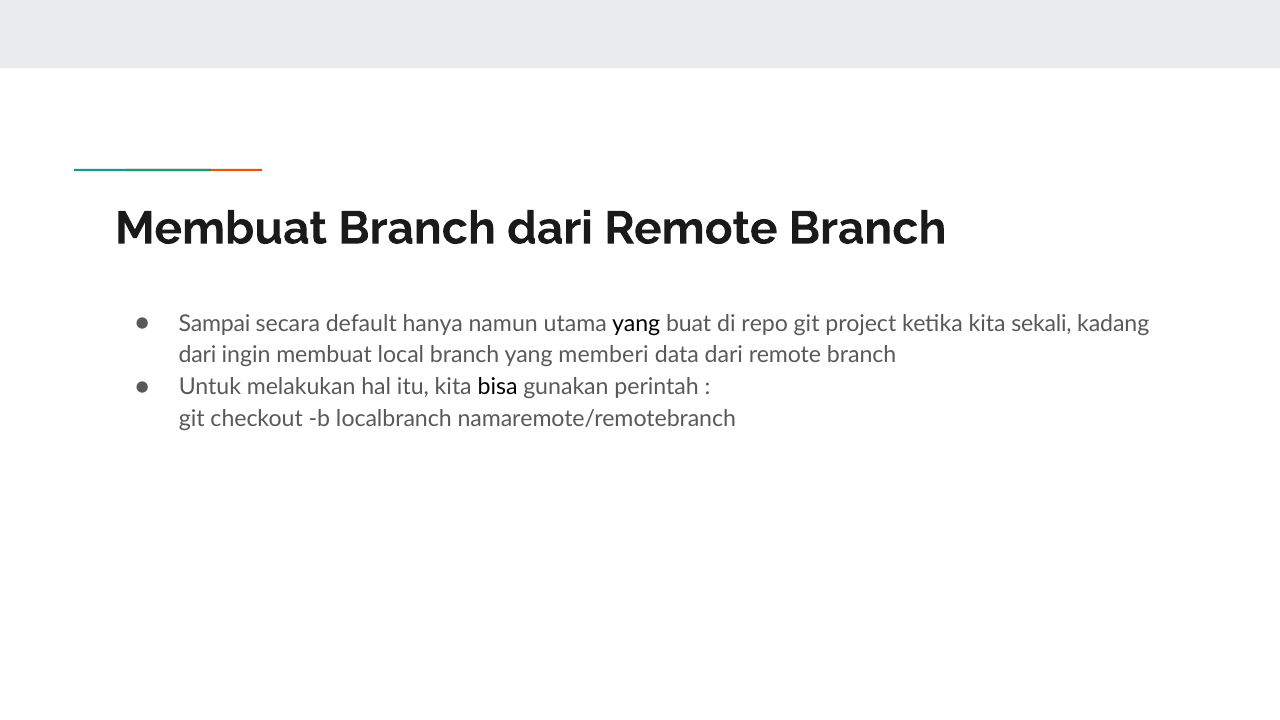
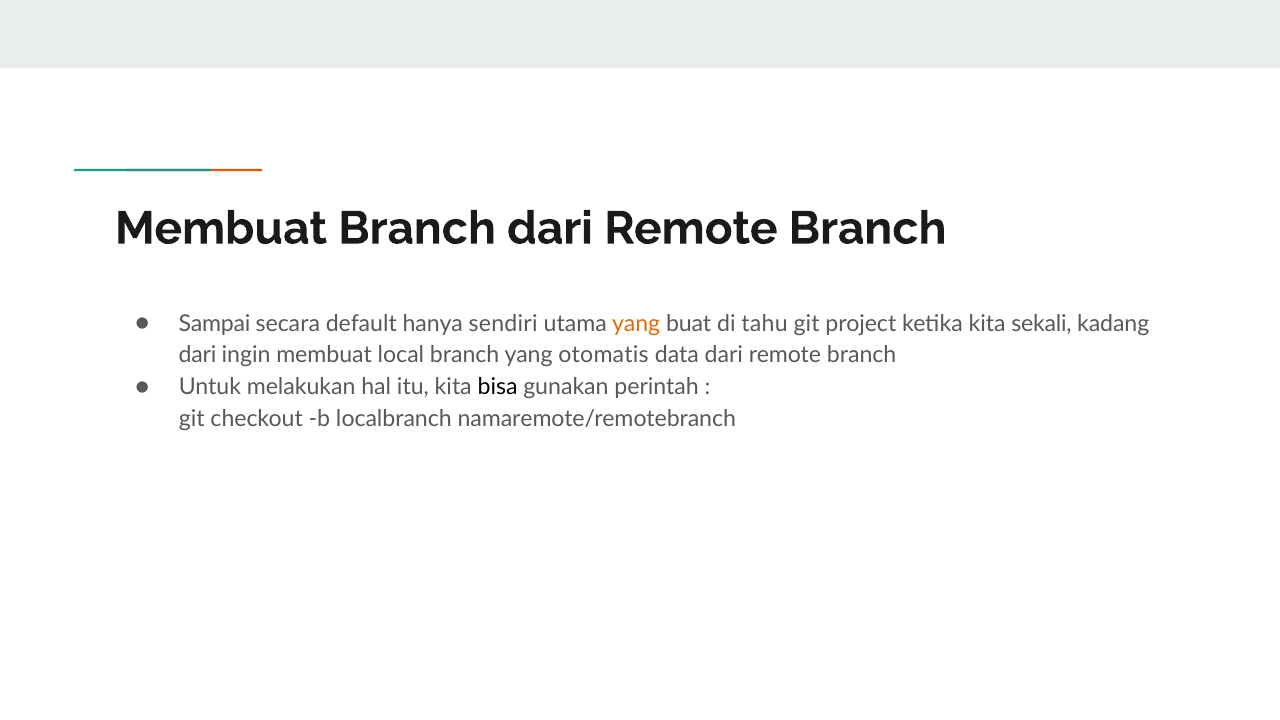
namun: namun -> sendiri (503, 323)
yang colour: black -> orange (636, 323)
repo: repo -> tahu (765, 323)
memberi: memberi -> otomatis (604, 355)
